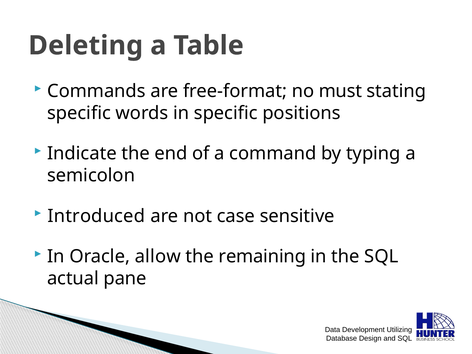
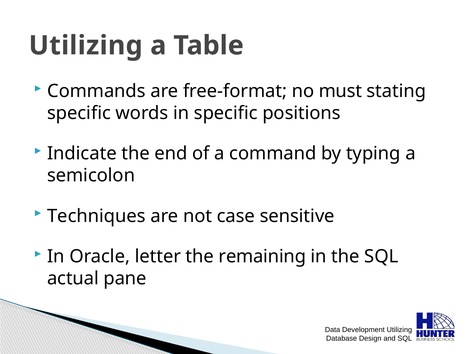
Deleting: Deleting -> Utilizing (86, 46)
Introduced: Introduced -> Techniques (96, 216)
allow: allow -> letter (158, 256)
